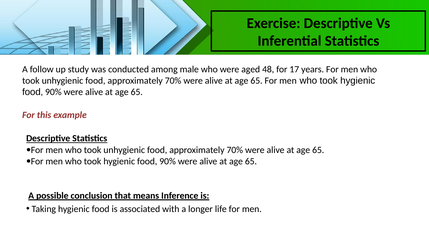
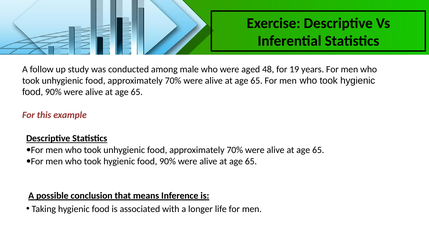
17: 17 -> 19 (294, 69)
